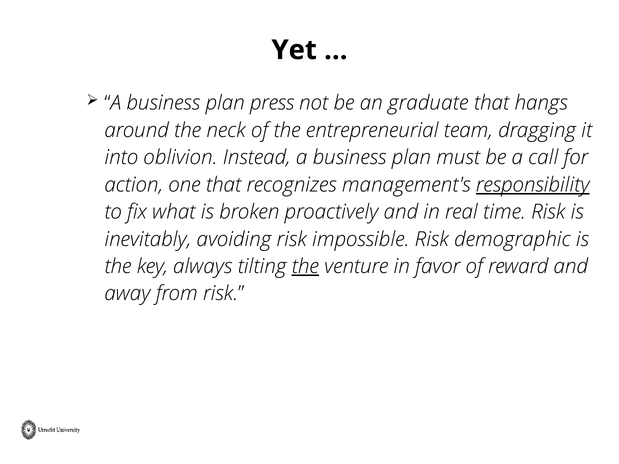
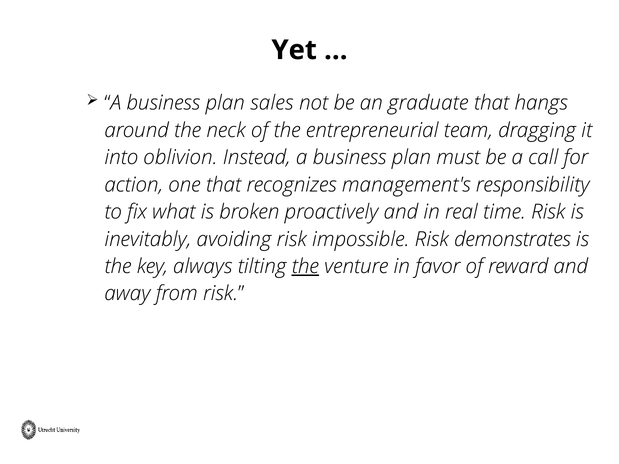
press: press -> sales (272, 103)
responsibility underline: present -> none (533, 185)
demographic: demographic -> demonstrates (512, 239)
